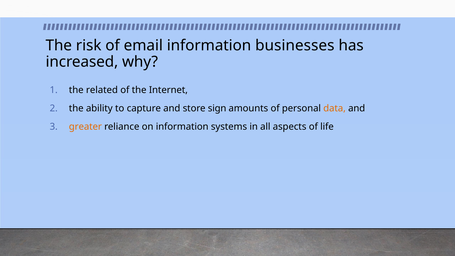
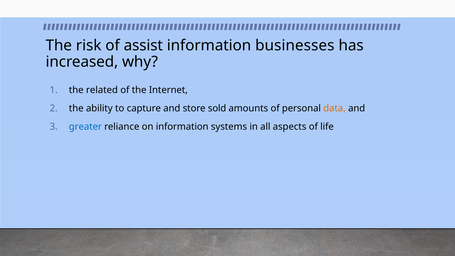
email: email -> assist (143, 46)
sign: sign -> sold (217, 108)
greater colour: orange -> blue (85, 127)
